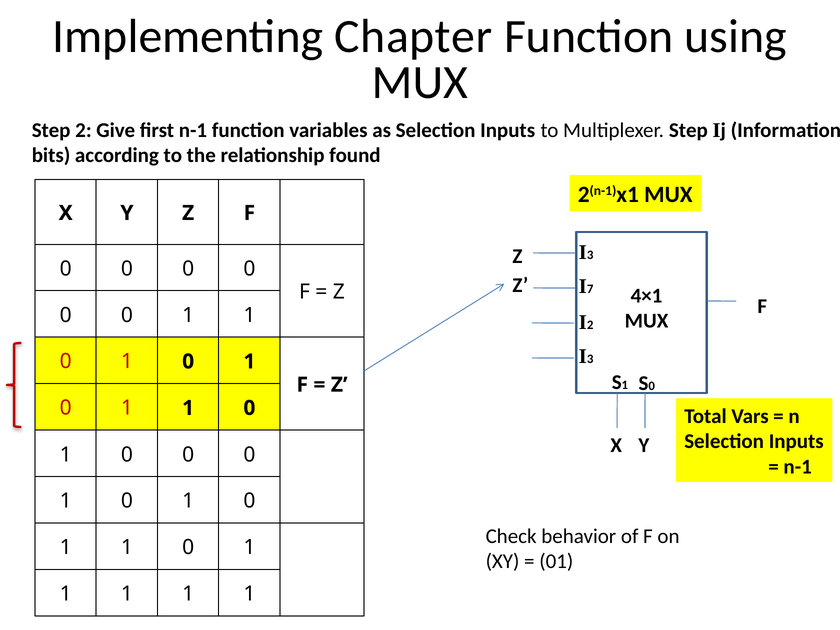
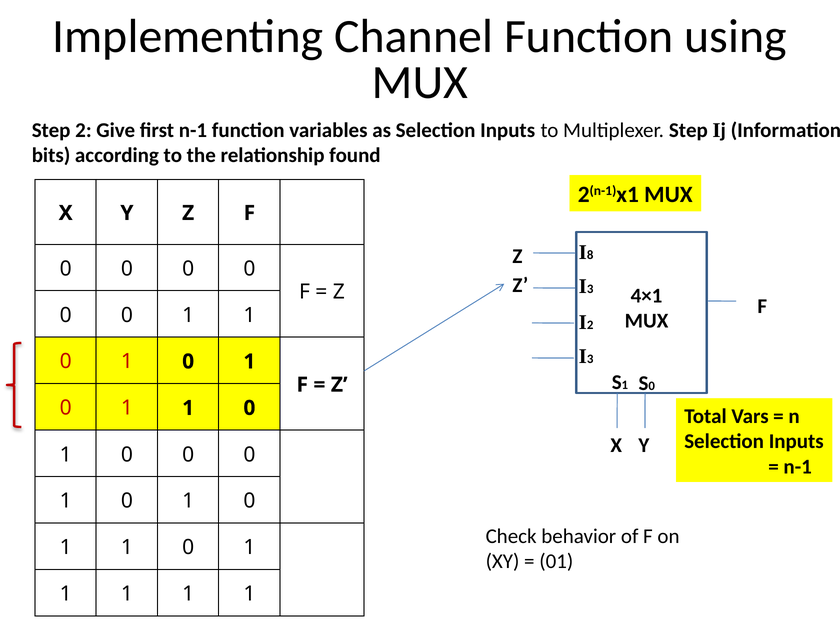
Chapter: Chapter -> Channel (414, 37)
3: 3 -> 8 (590, 255)
7: 7 -> 3 (590, 289)
